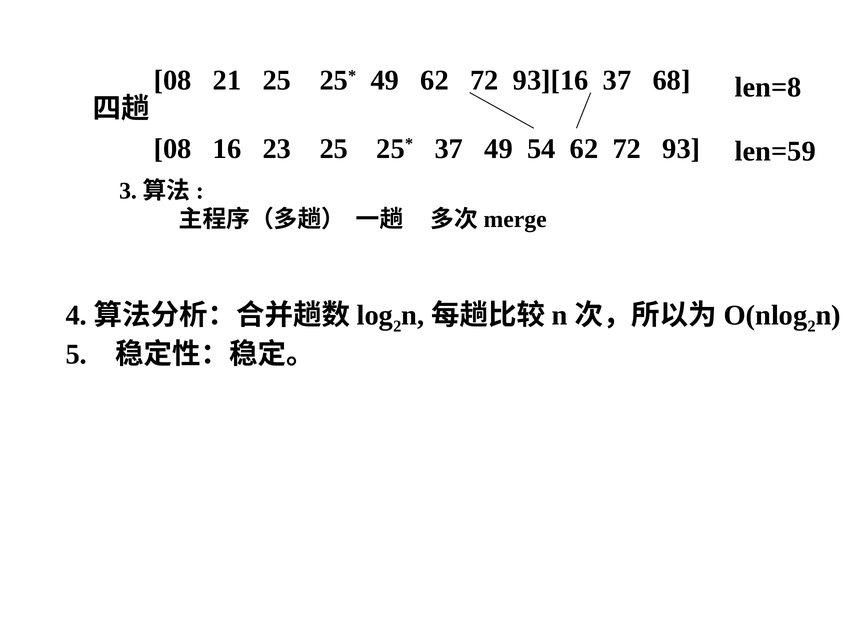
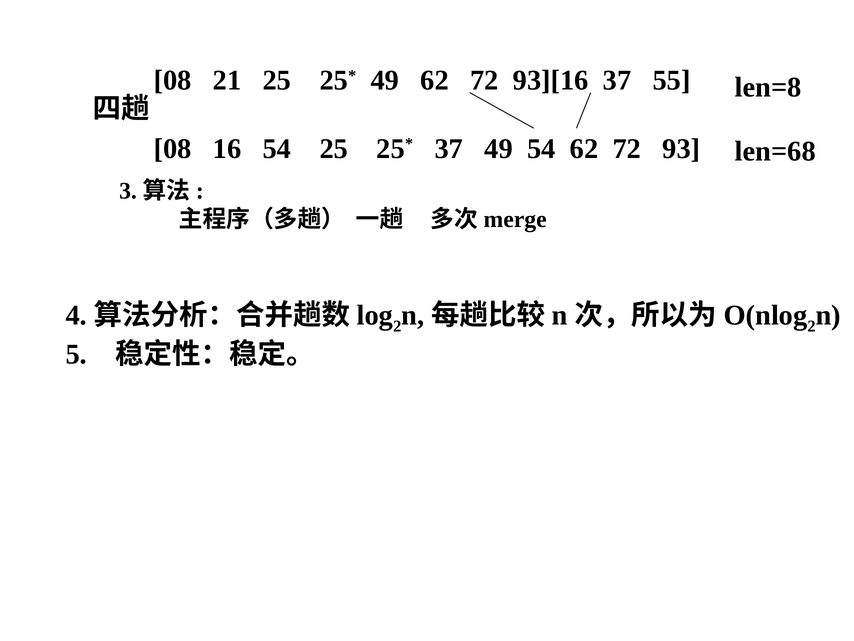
68: 68 -> 55 (672, 80)
16 23: 23 -> 54 (277, 148)
len=59: len=59 -> len=68 (775, 151)
